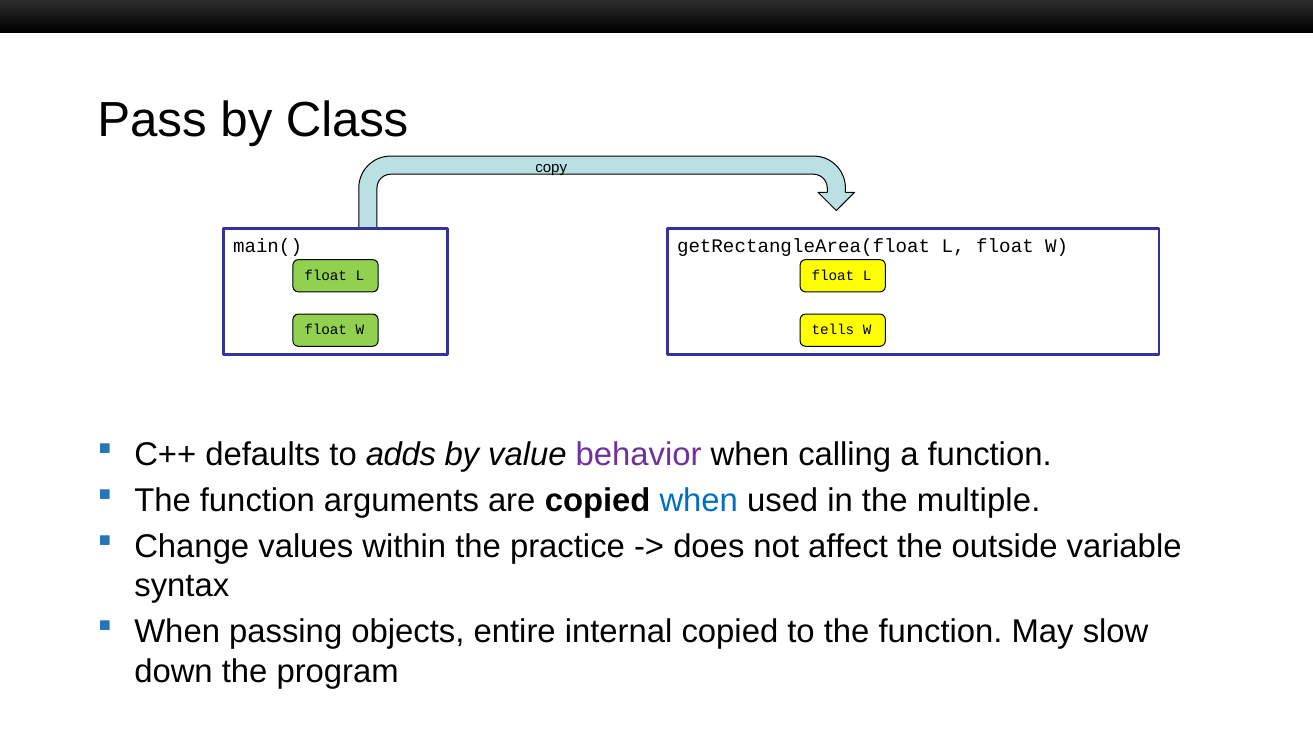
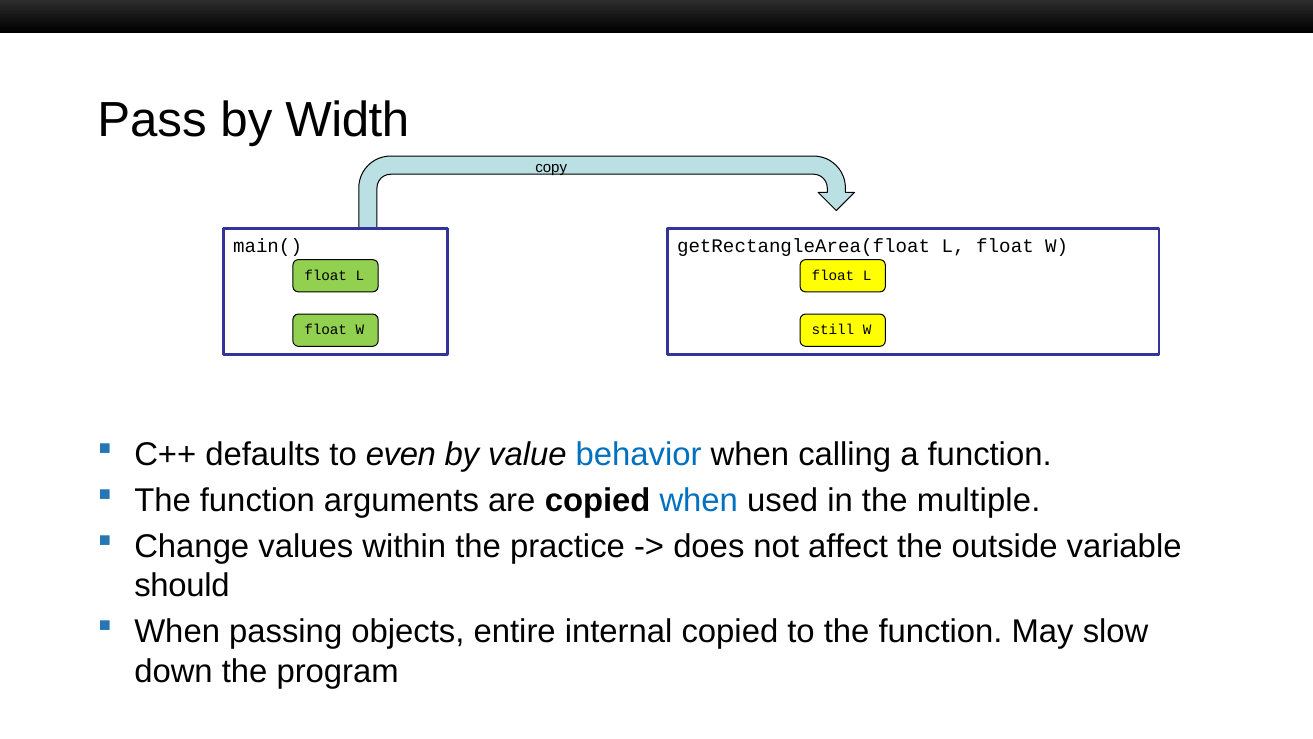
Class: Class -> Width (347, 120)
tells: tells -> still (833, 330)
adds: adds -> even (401, 454)
behavior colour: purple -> blue (639, 454)
syntax: syntax -> should (182, 586)
